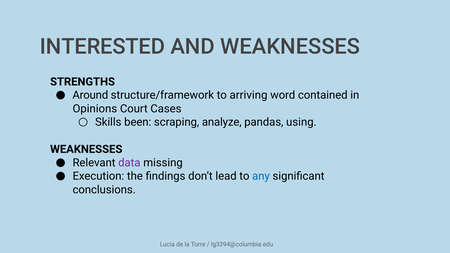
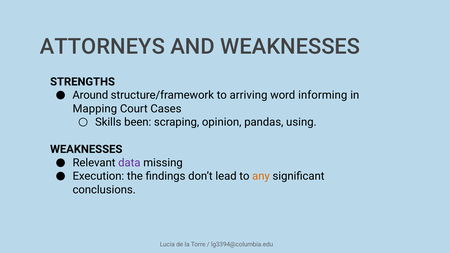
INTERESTED: INTERESTED -> ATTORNEYS (102, 47)
contained: contained -> informing (323, 95)
Opinions: Opinions -> Mapping (95, 109)
analyze: analyze -> opinion (222, 122)
any colour: blue -> orange (261, 176)
